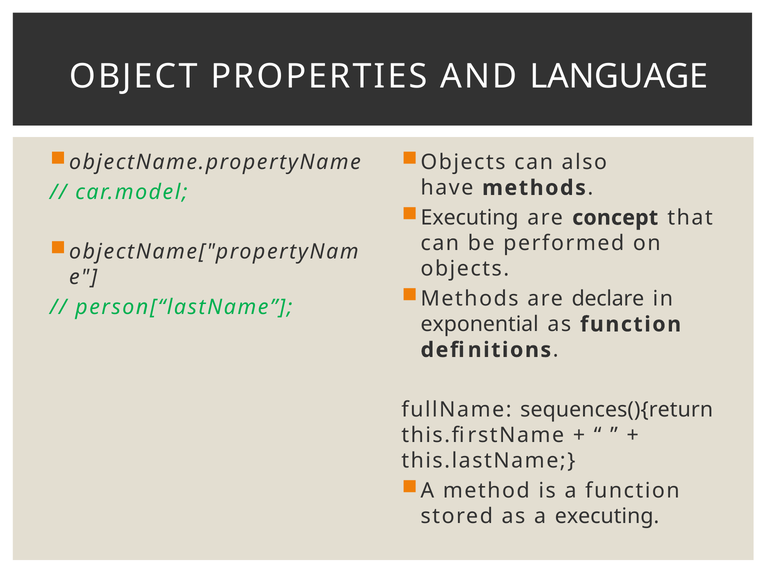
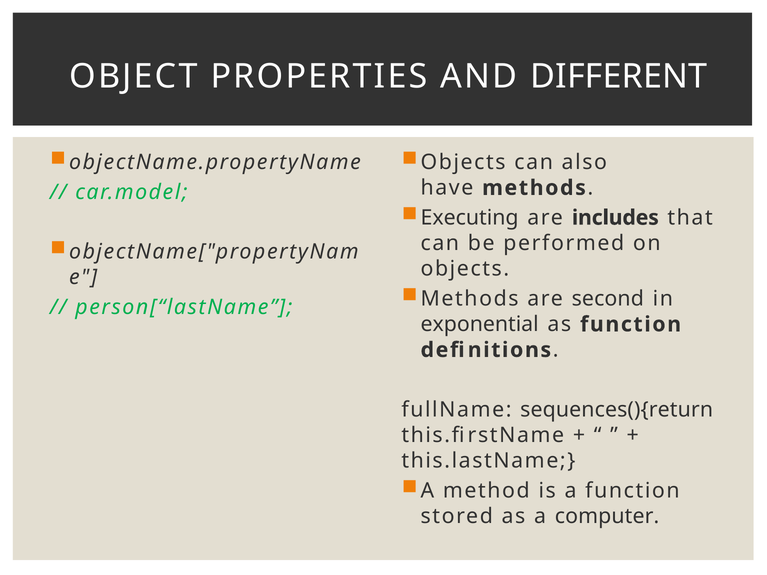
LANGUAGE: LANGUAGE -> DIFFERENT (619, 76)
concept: concept -> includes (615, 218)
declare: declare -> second (608, 299)
a executing: executing -> computer (607, 517)
